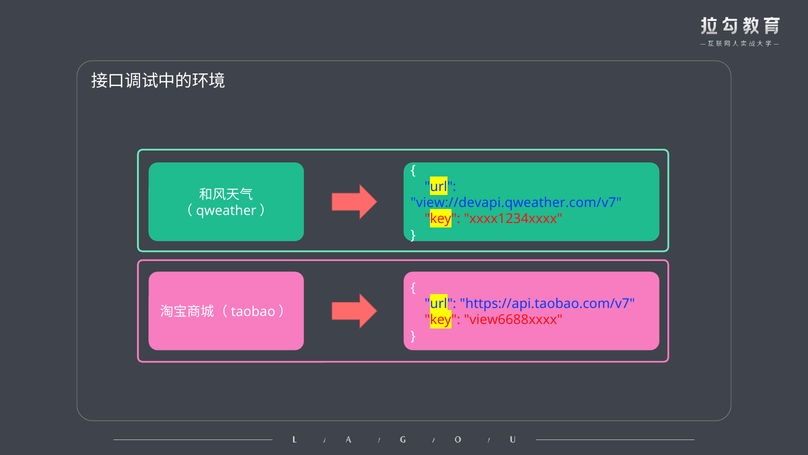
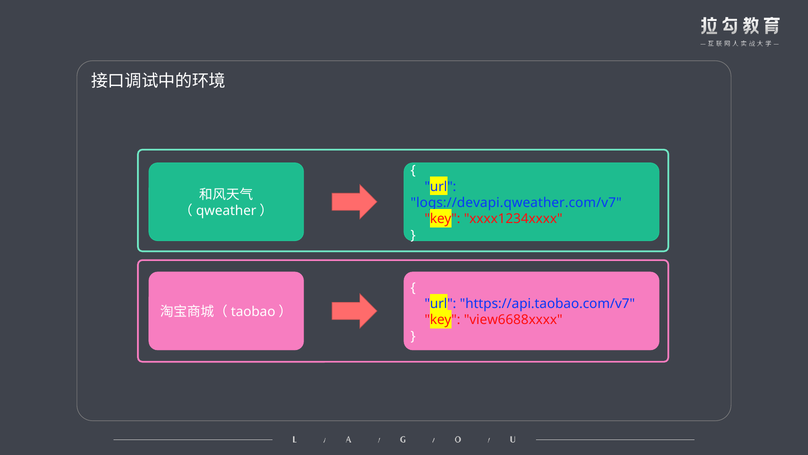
view://devapi.qweather.com/v7: view://devapi.qweather.com/v7 -> logs://devapi.qweather.com/v7 (516, 203)
